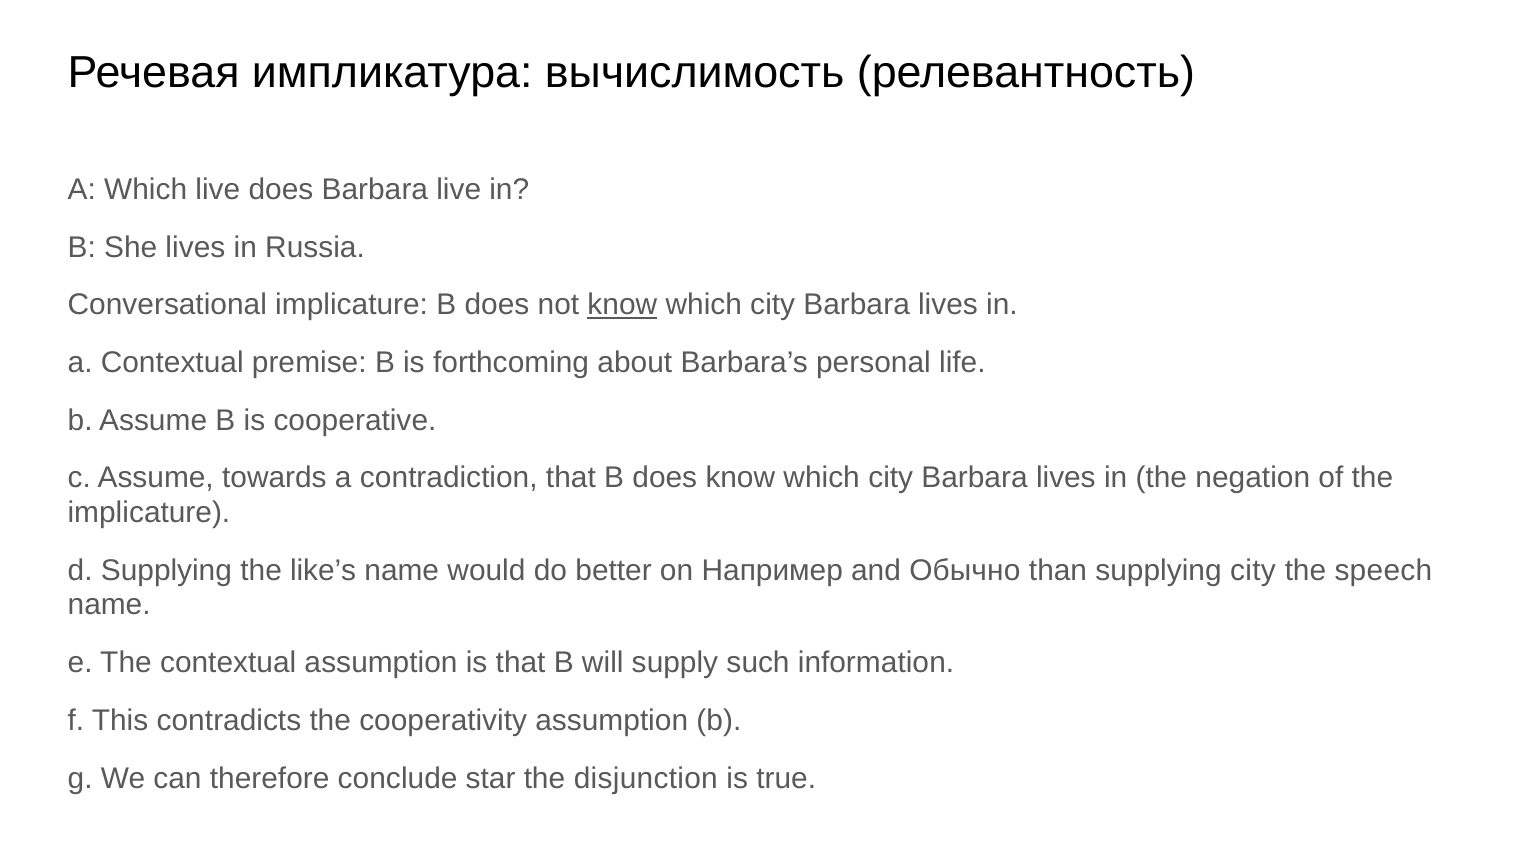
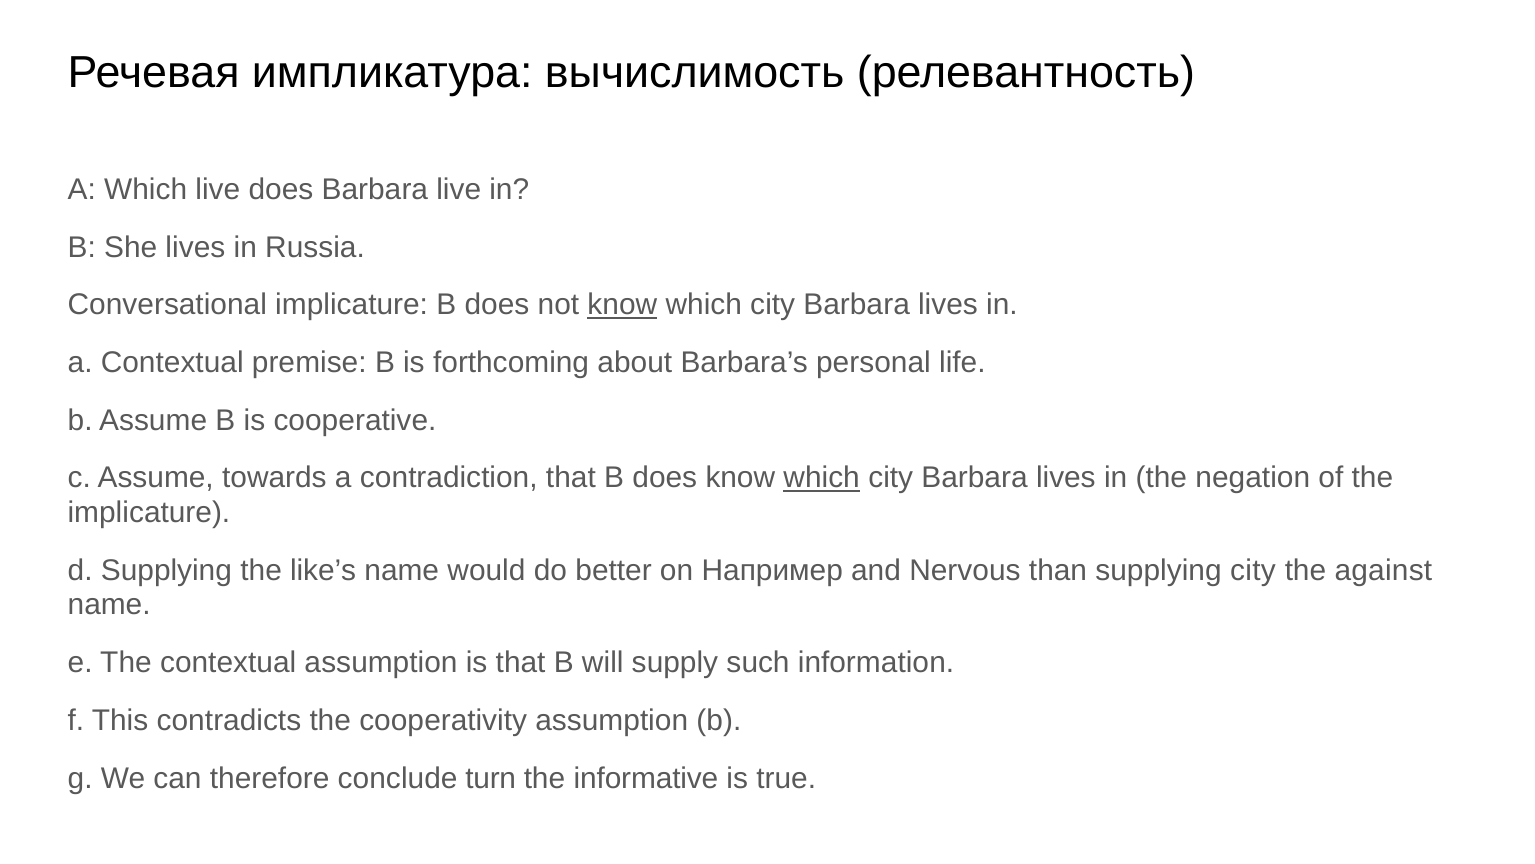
which underline: none -> present (822, 478)
Обычно: Обычно -> Nervous (965, 570)
speech: speech -> against (1383, 570)
star: star -> turn (491, 778)
disjunction: disjunction -> informative (646, 778)
